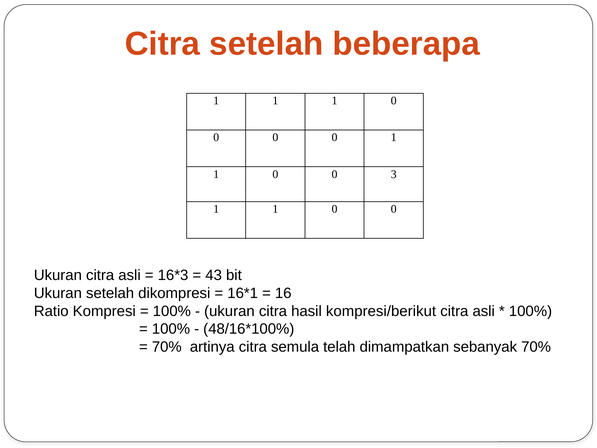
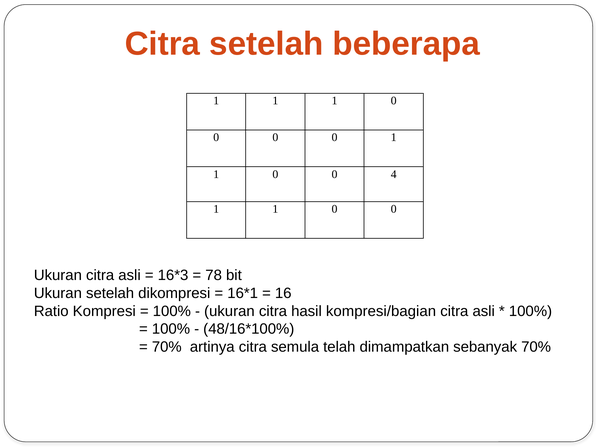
3: 3 -> 4 (394, 174)
43: 43 -> 78 (214, 275)
kompresi/berikut: kompresi/berikut -> kompresi/bagian (381, 311)
